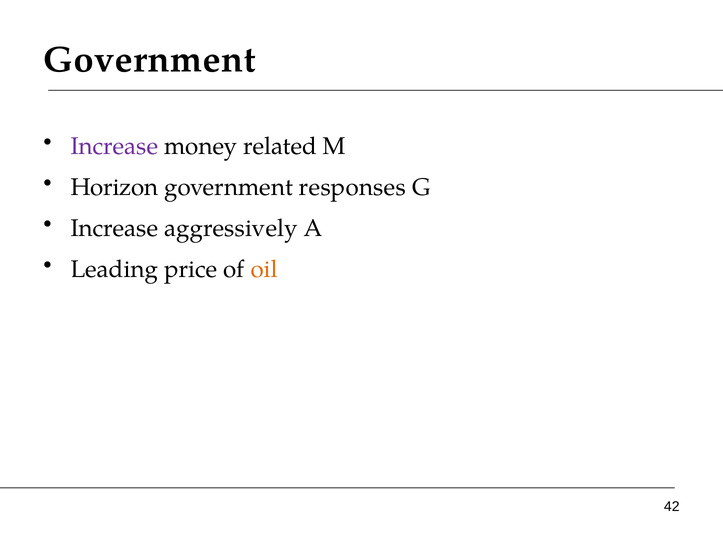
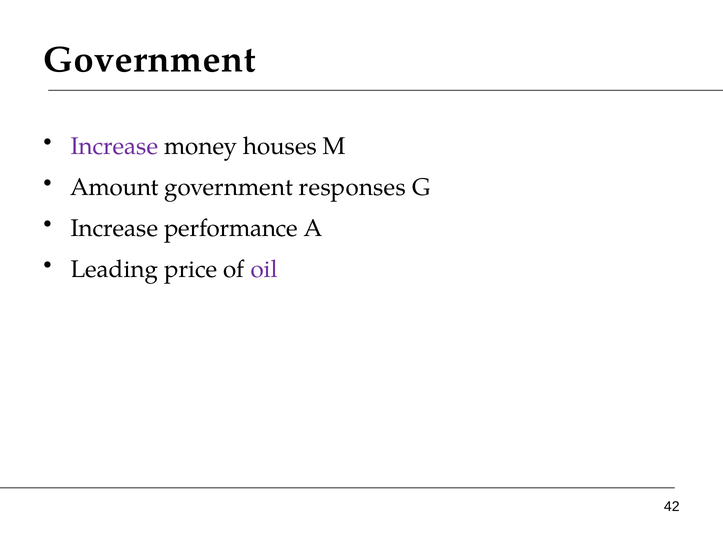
related: related -> houses (280, 146)
Horizon: Horizon -> Amount (114, 187)
aggressively: aggressively -> performance (231, 228)
oil colour: orange -> purple (264, 269)
